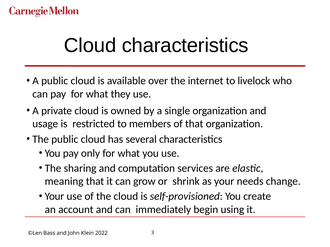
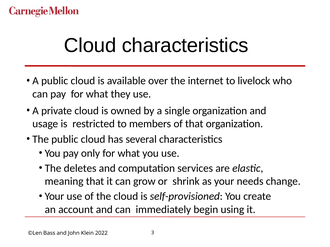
sharing: sharing -> deletes (80, 169)
